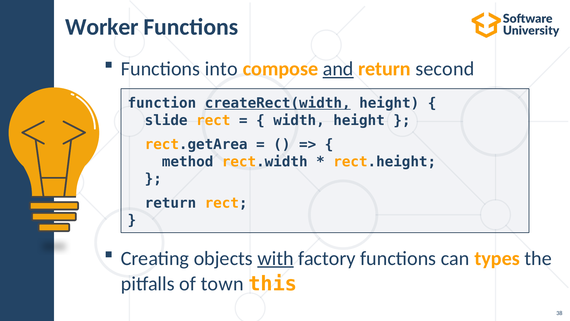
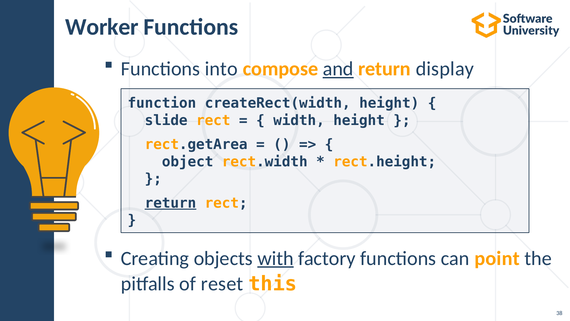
second: second -> display (445, 69)
createRect(width underline: present -> none (278, 103)
method: method -> object (188, 161)
return underline: none -> present (170, 203)
types: types -> point (497, 258)
town: town -> reset (222, 284)
